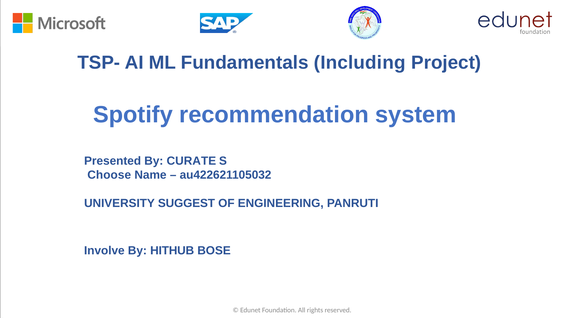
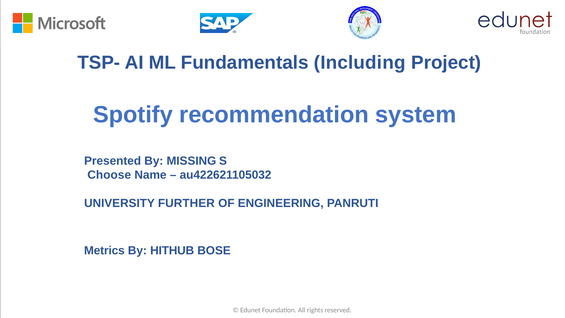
CURATE: CURATE -> MISSING (191, 161)
SUGGEST: SUGGEST -> FURTHER (186, 203)
Involve: Involve -> Metrics (104, 250)
